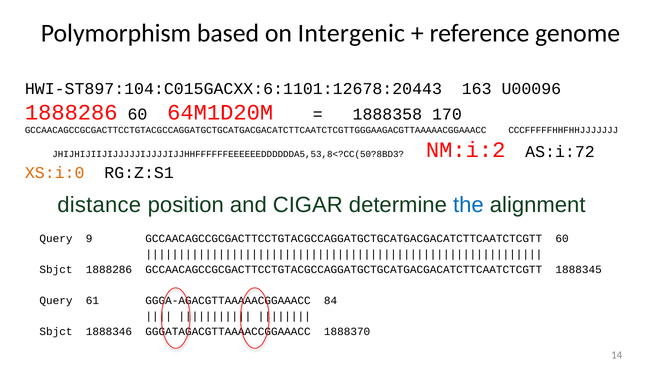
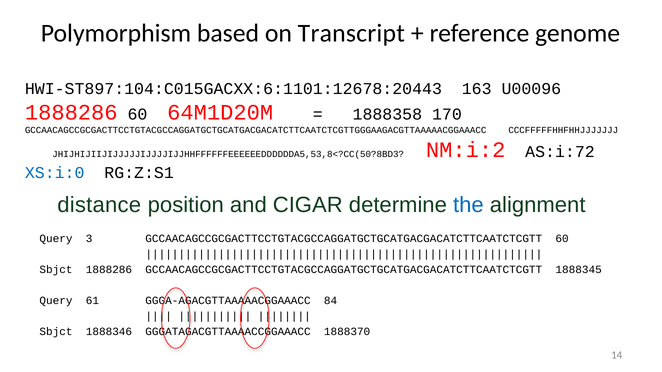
Intergenic: Intergenic -> Transcript (351, 33)
XS:i:0 colour: orange -> blue (55, 173)
9: 9 -> 3 (89, 239)
